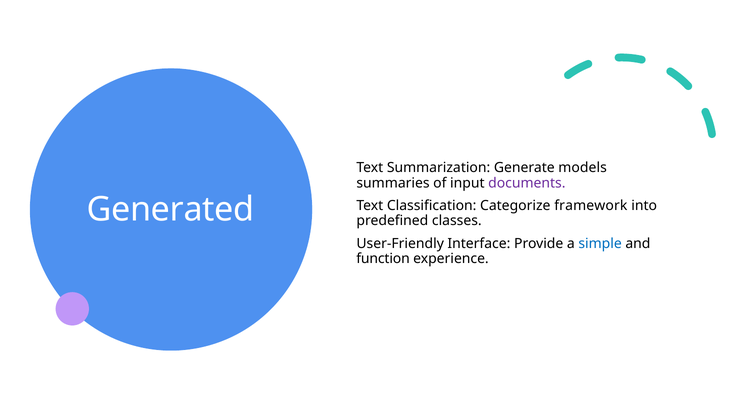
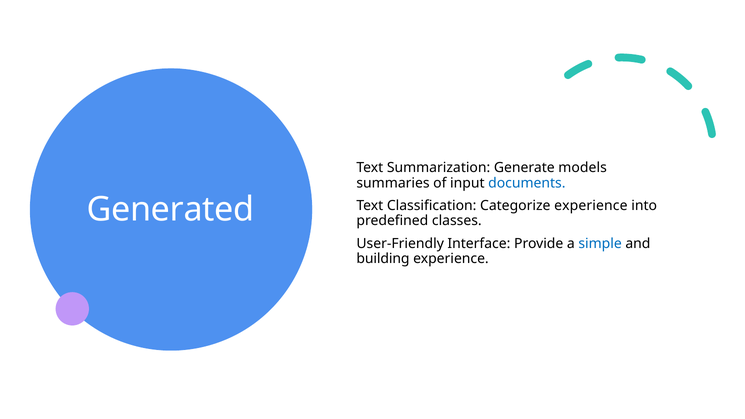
documents colour: purple -> blue (527, 183)
Categorize framework: framework -> experience (591, 206)
function: function -> building (383, 259)
